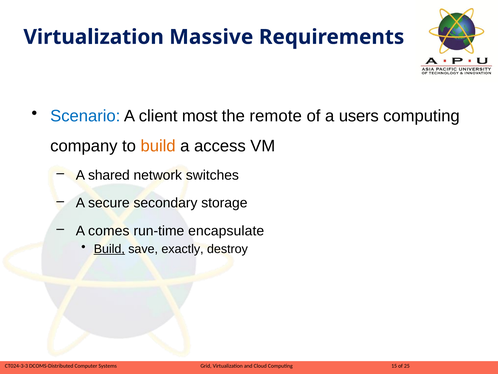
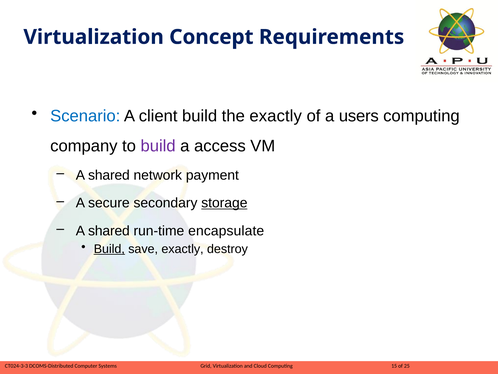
Massive: Massive -> Concept (211, 37)
client most: most -> build (200, 116)
the remote: remote -> exactly (276, 116)
build colour: orange -> purple (158, 146)
switches: switches -> payment (212, 175)
storage underline: none -> present (224, 203)
comes: comes -> shared (109, 230)
